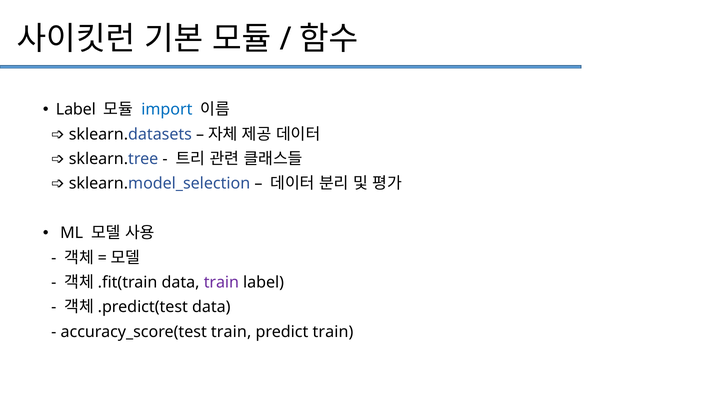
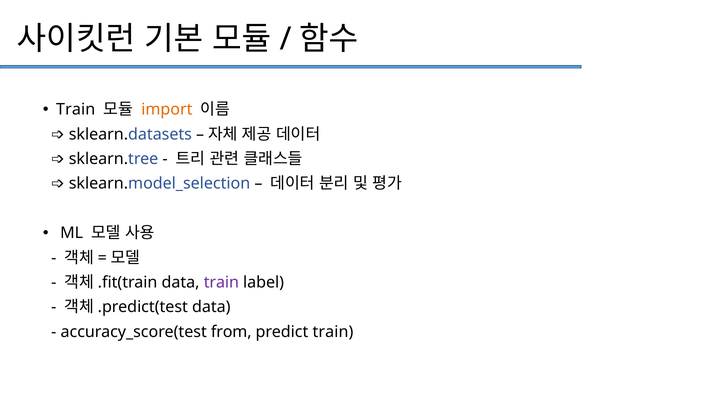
Label: Label -> Train (76, 110)
import colour: blue -> orange (167, 110)
accuracy_score(test train: train -> from (231, 332)
